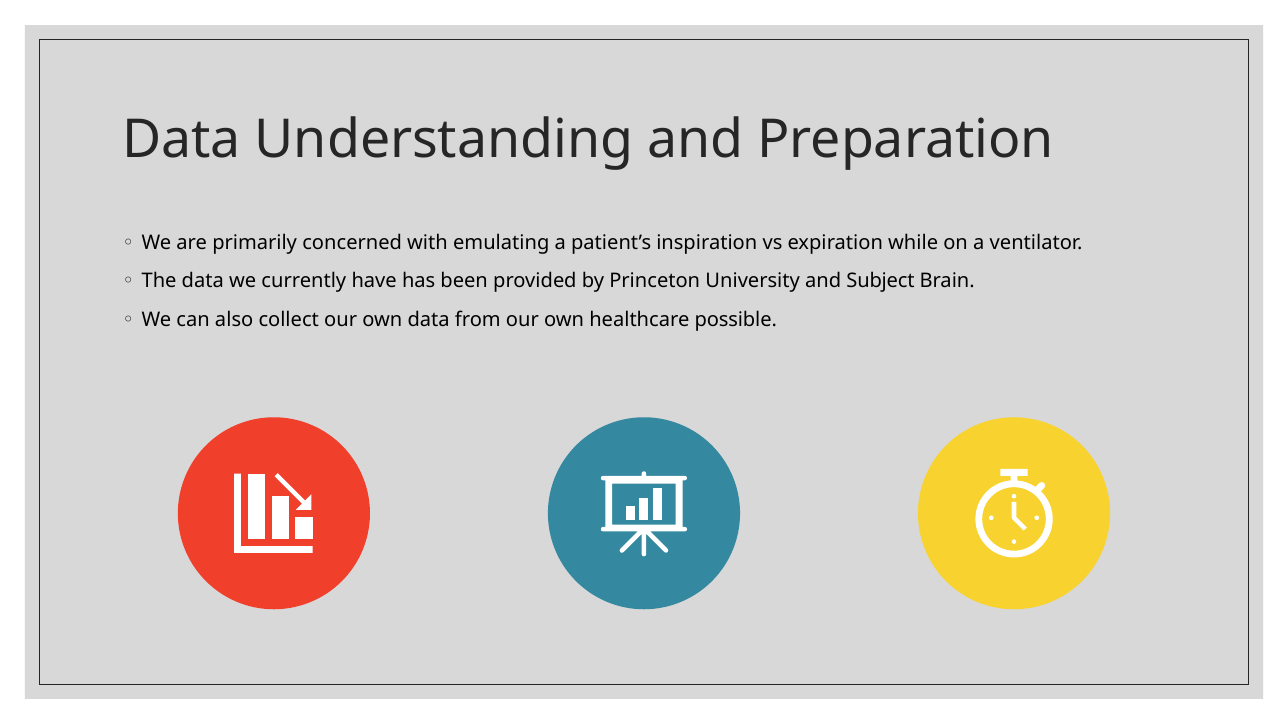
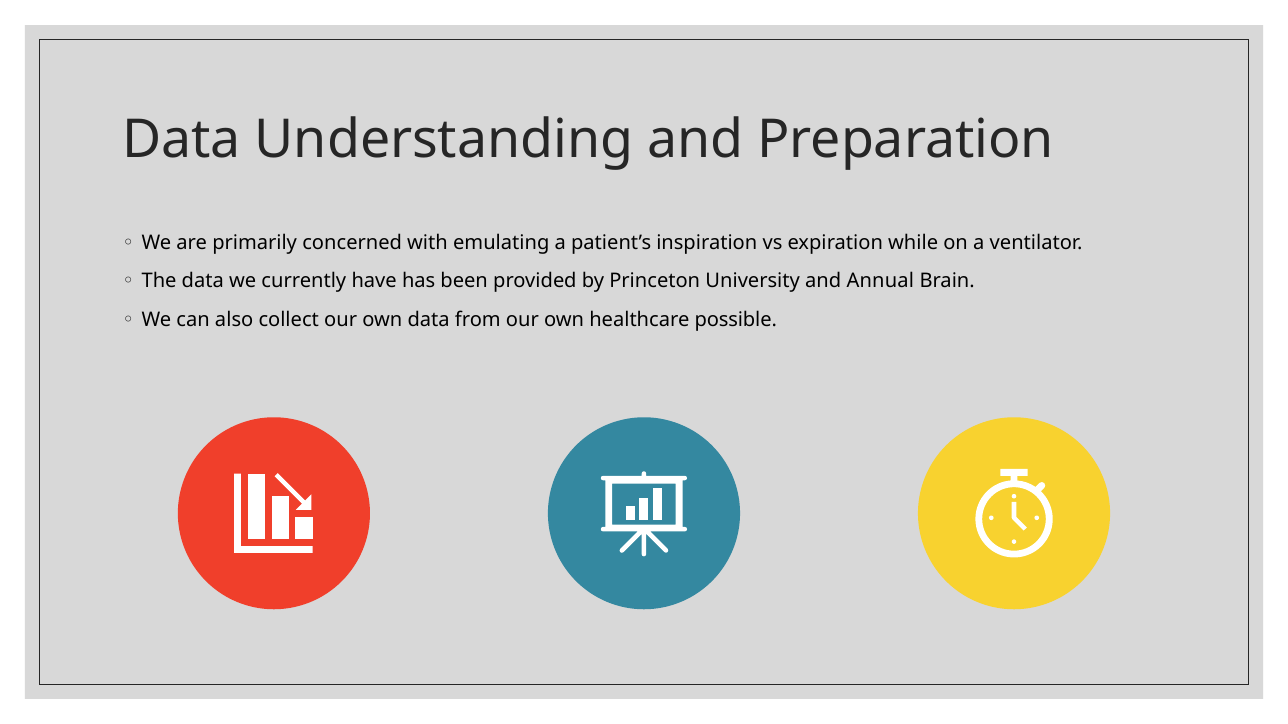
Subject: Subject -> Annual (880, 282)
